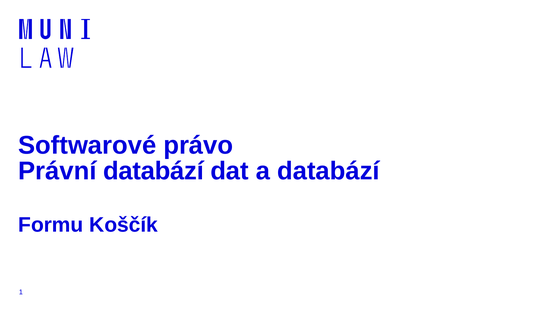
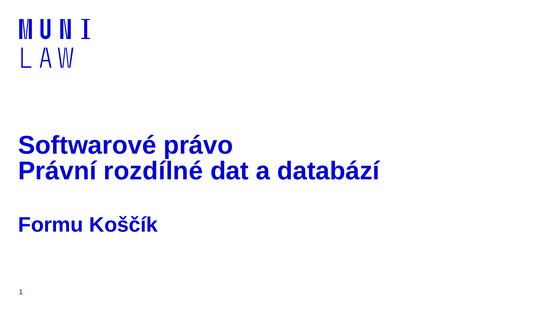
Právní databází: databází -> rozdílné (153, 171)
